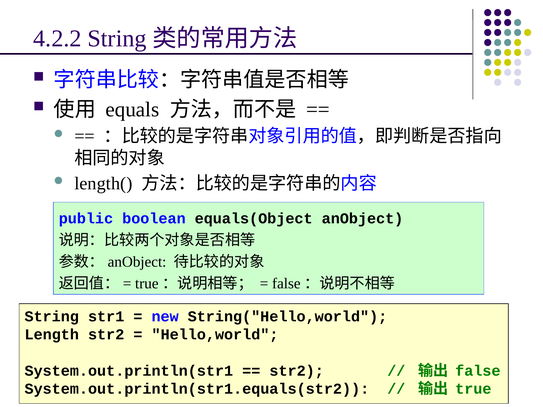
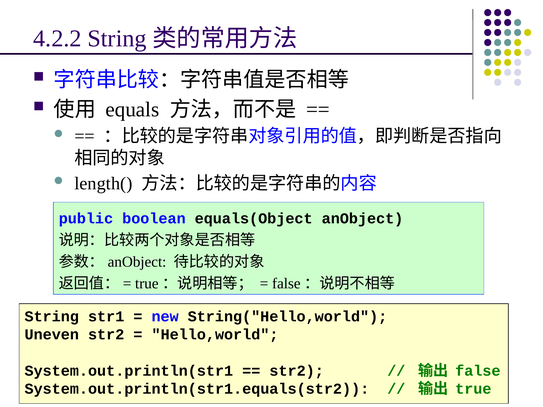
Length: Length -> Uneven (52, 335)
